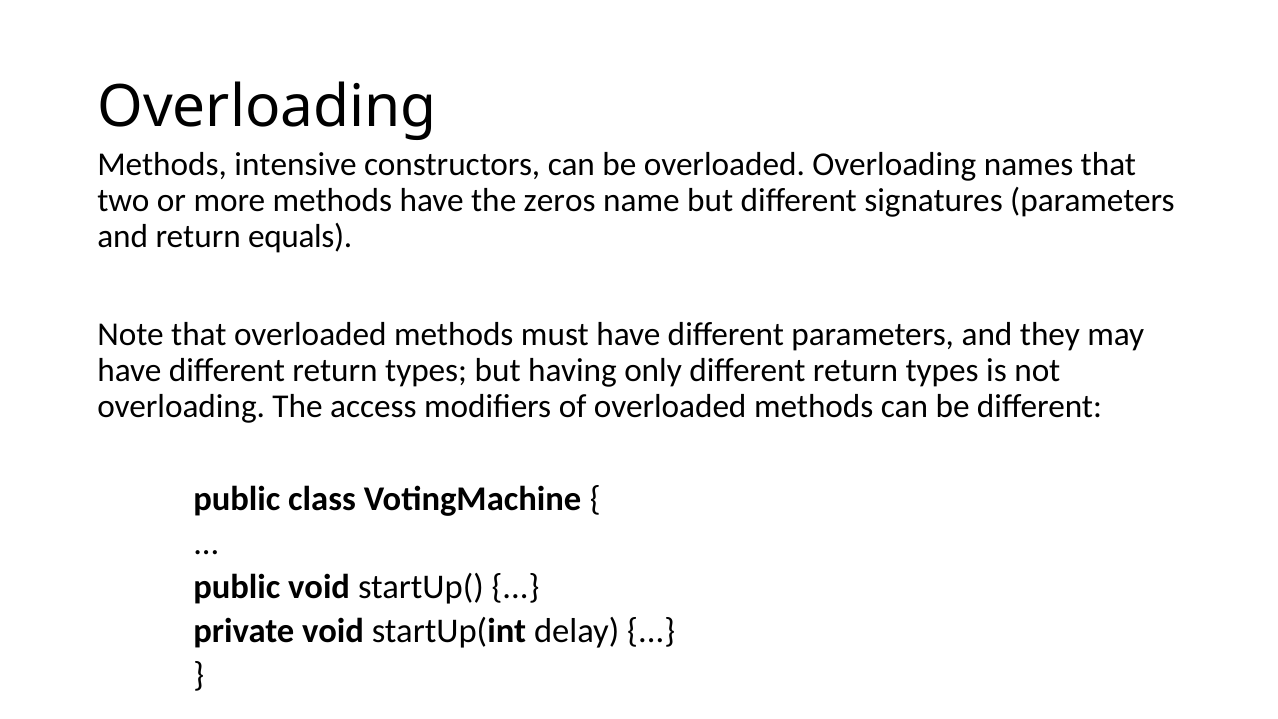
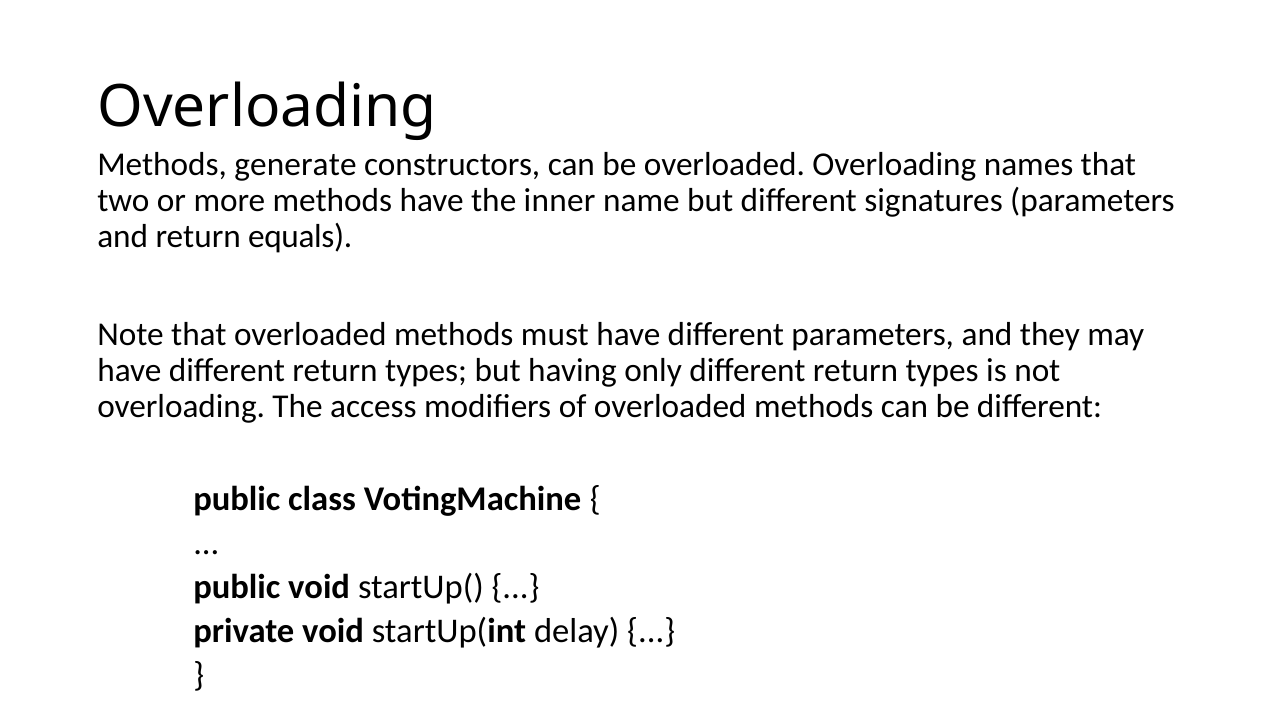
intensive: intensive -> generate (295, 164)
zeros: zeros -> inner (560, 200)
